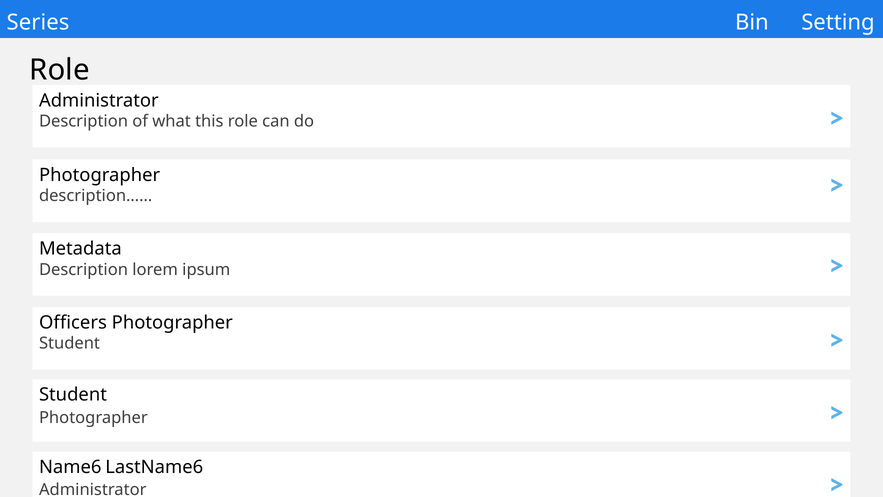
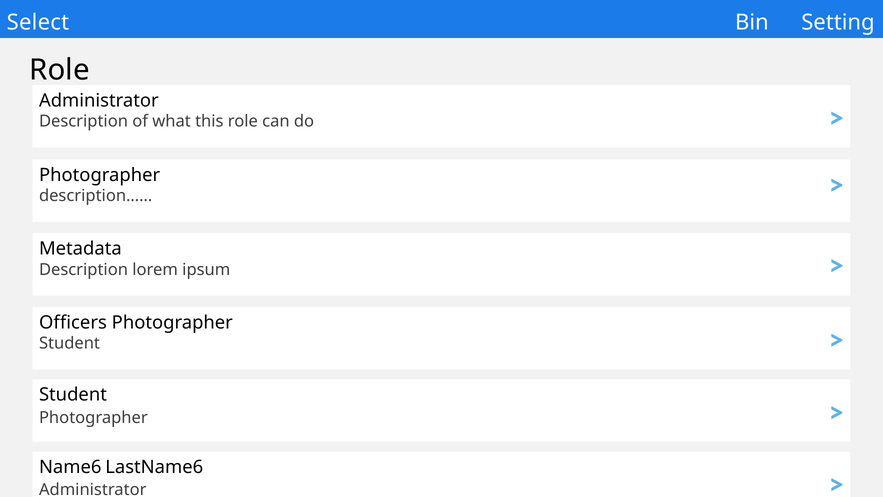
Series: Series -> Select (38, 23)
